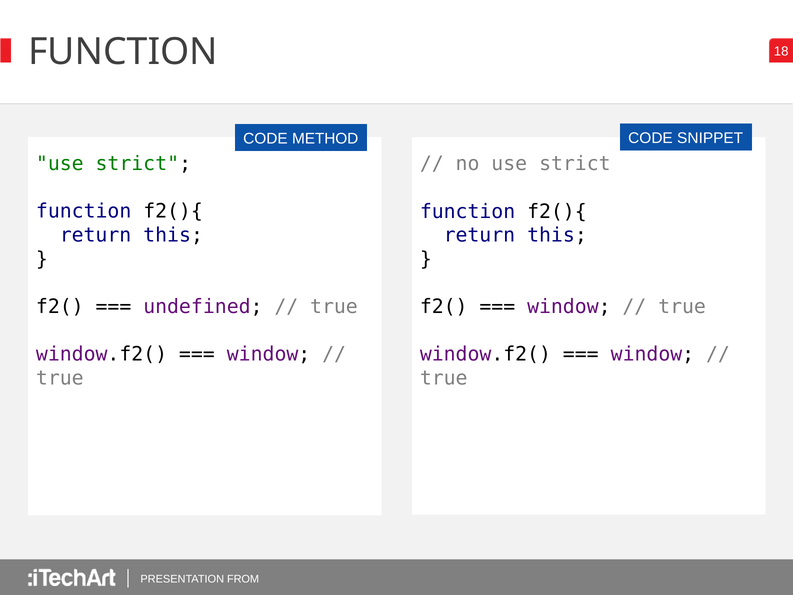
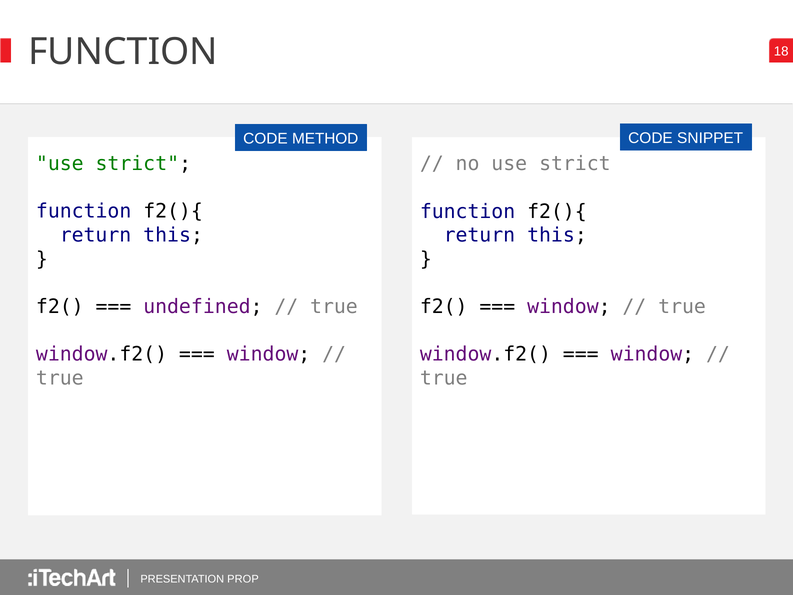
FROM: FROM -> PROP (243, 579)
